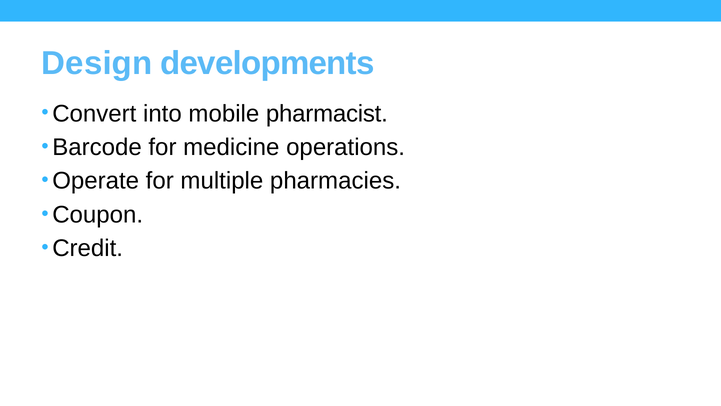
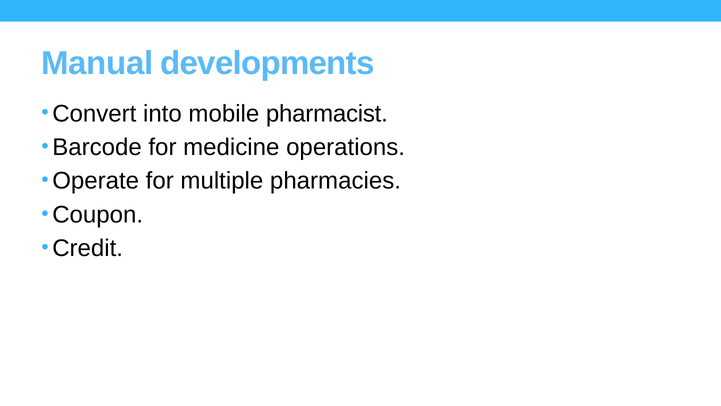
Design: Design -> Manual (97, 63)
